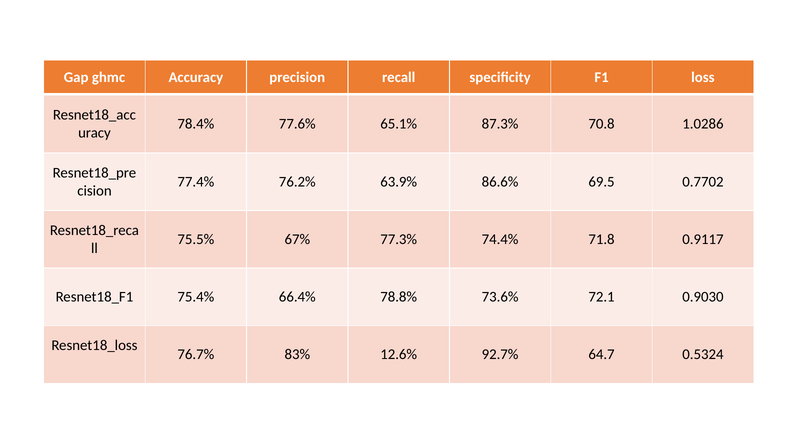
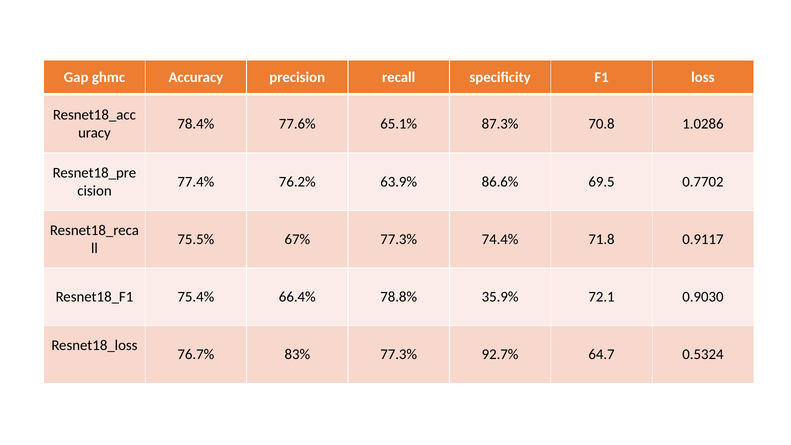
73.6%: 73.6% -> 35.9% (500, 297)
83% 12.6%: 12.6% -> 77.3% (399, 355)
